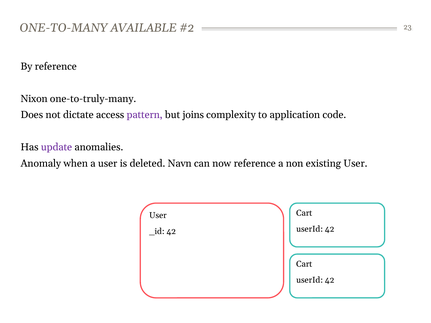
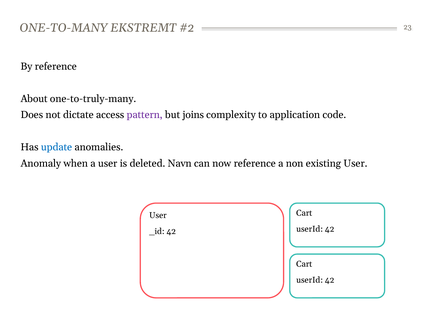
AVAILABLE: AVAILABLE -> EKSTREMT (143, 28)
Nixon: Nixon -> About (34, 99)
update colour: purple -> blue (56, 147)
